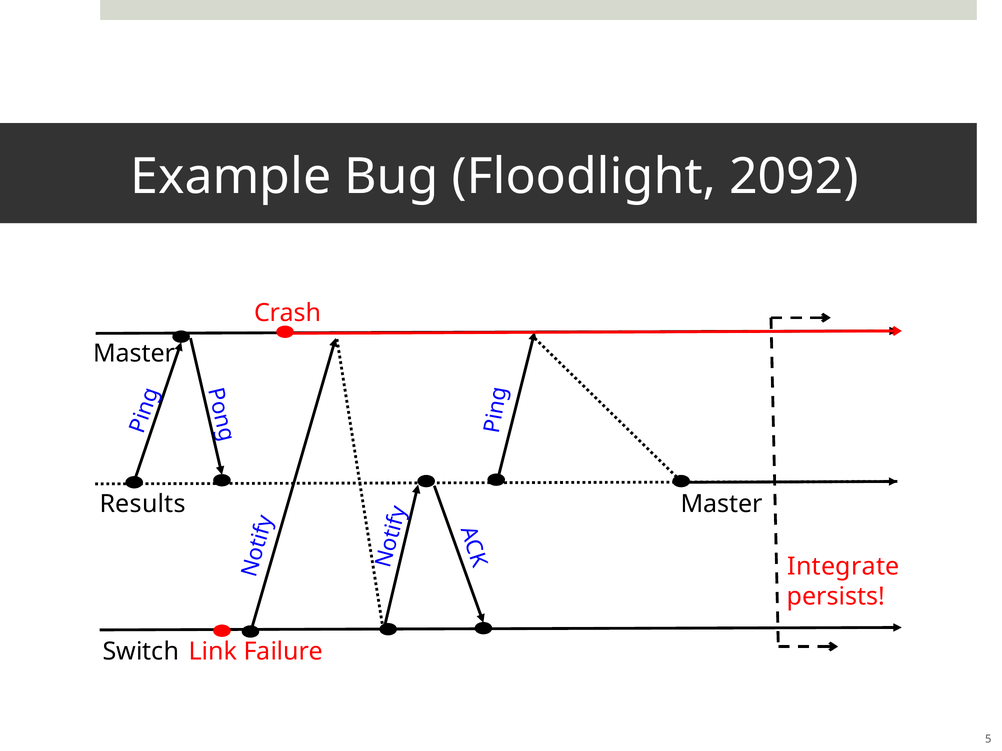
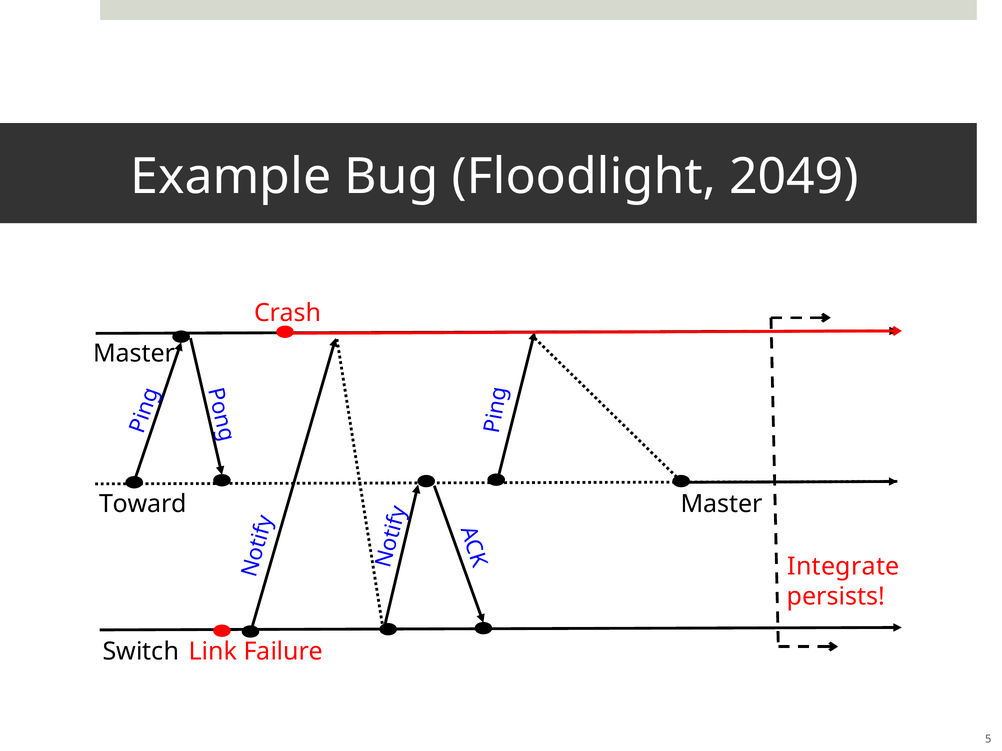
2092: 2092 -> 2049 (794, 177)
Results: Results -> Toward (143, 504)
